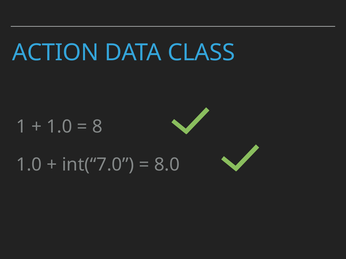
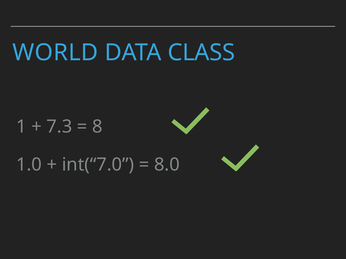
ACTION: ACTION -> WORLD (55, 53)
1.0: 1.0 -> 7.3 (59, 127)
